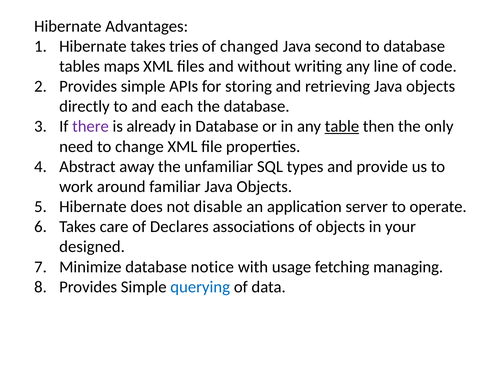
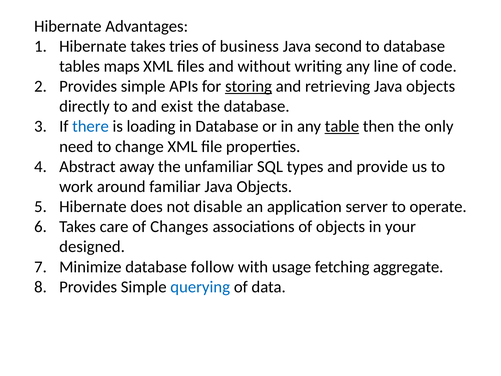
changed: changed -> business (249, 46)
storing underline: none -> present (249, 86)
each: each -> exist (177, 106)
there colour: purple -> blue (91, 126)
already: already -> loading (151, 126)
Declares: Declares -> Changes (179, 227)
notice: notice -> follow (212, 267)
managing: managing -> aggregate (408, 267)
